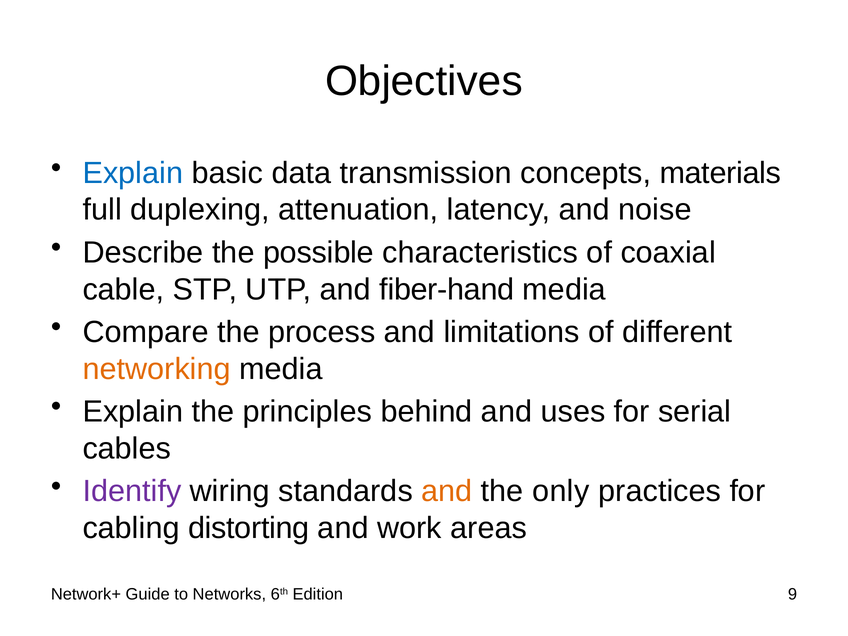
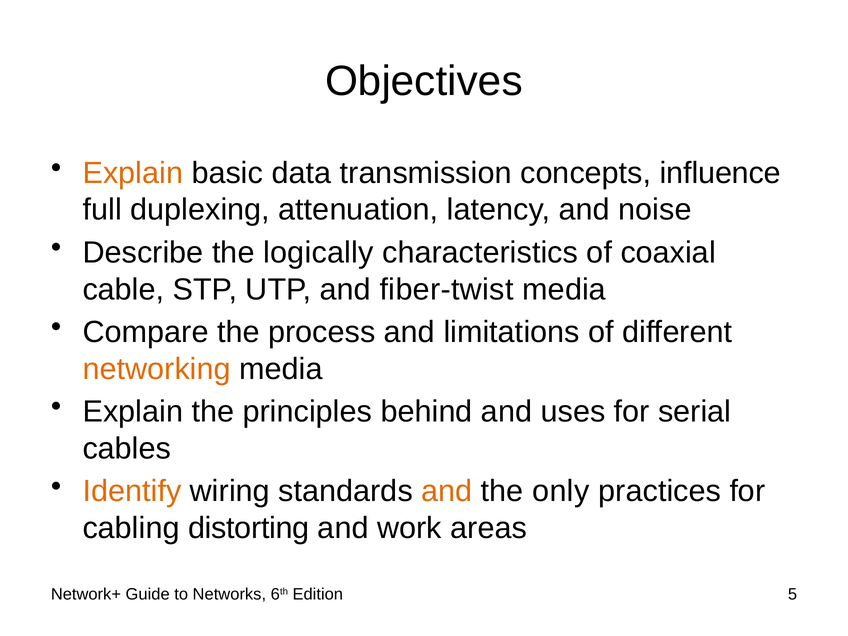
Explain colour: blue -> orange (133, 173)
materials: materials -> influence (720, 173)
possible: possible -> logically (318, 253)
fiber-hand: fiber-hand -> fiber-twist (447, 289)
Identify colour: purple -> orange (132, 491)
9: 9 -> 5 (793, 594)
